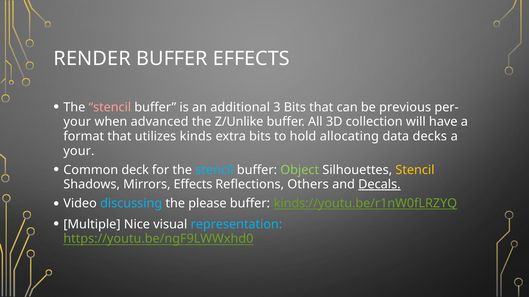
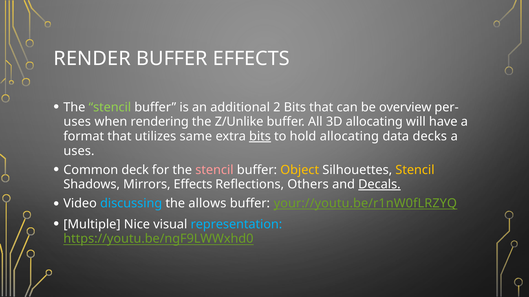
stencil colour: pink -> light green (110, 107)
3: 3 -> 2 (277, 107)
previous: previous -> overview (405, 107)
your: your -> uses (77, 122)
advanced: advanced -> rendering (160, 122)
3D collection: collection -> allocating (374, 122)
kinds: kinds -> same (196, 137)
bits underline: none -> present (260, 137)
your: your -> uses (79, 151)
stencil colour: light blue -> pink (214, 170)
Object colour: light green -> yellow (300, 170)
please: please -> allows (207, 204)
kinds://youtu.be/r1nW0fLRZYQ: kinds://youtu.be/r1nW0fLRZYQ -> your://youtu.be/r1nW0fLRZYQ (365, 204)
